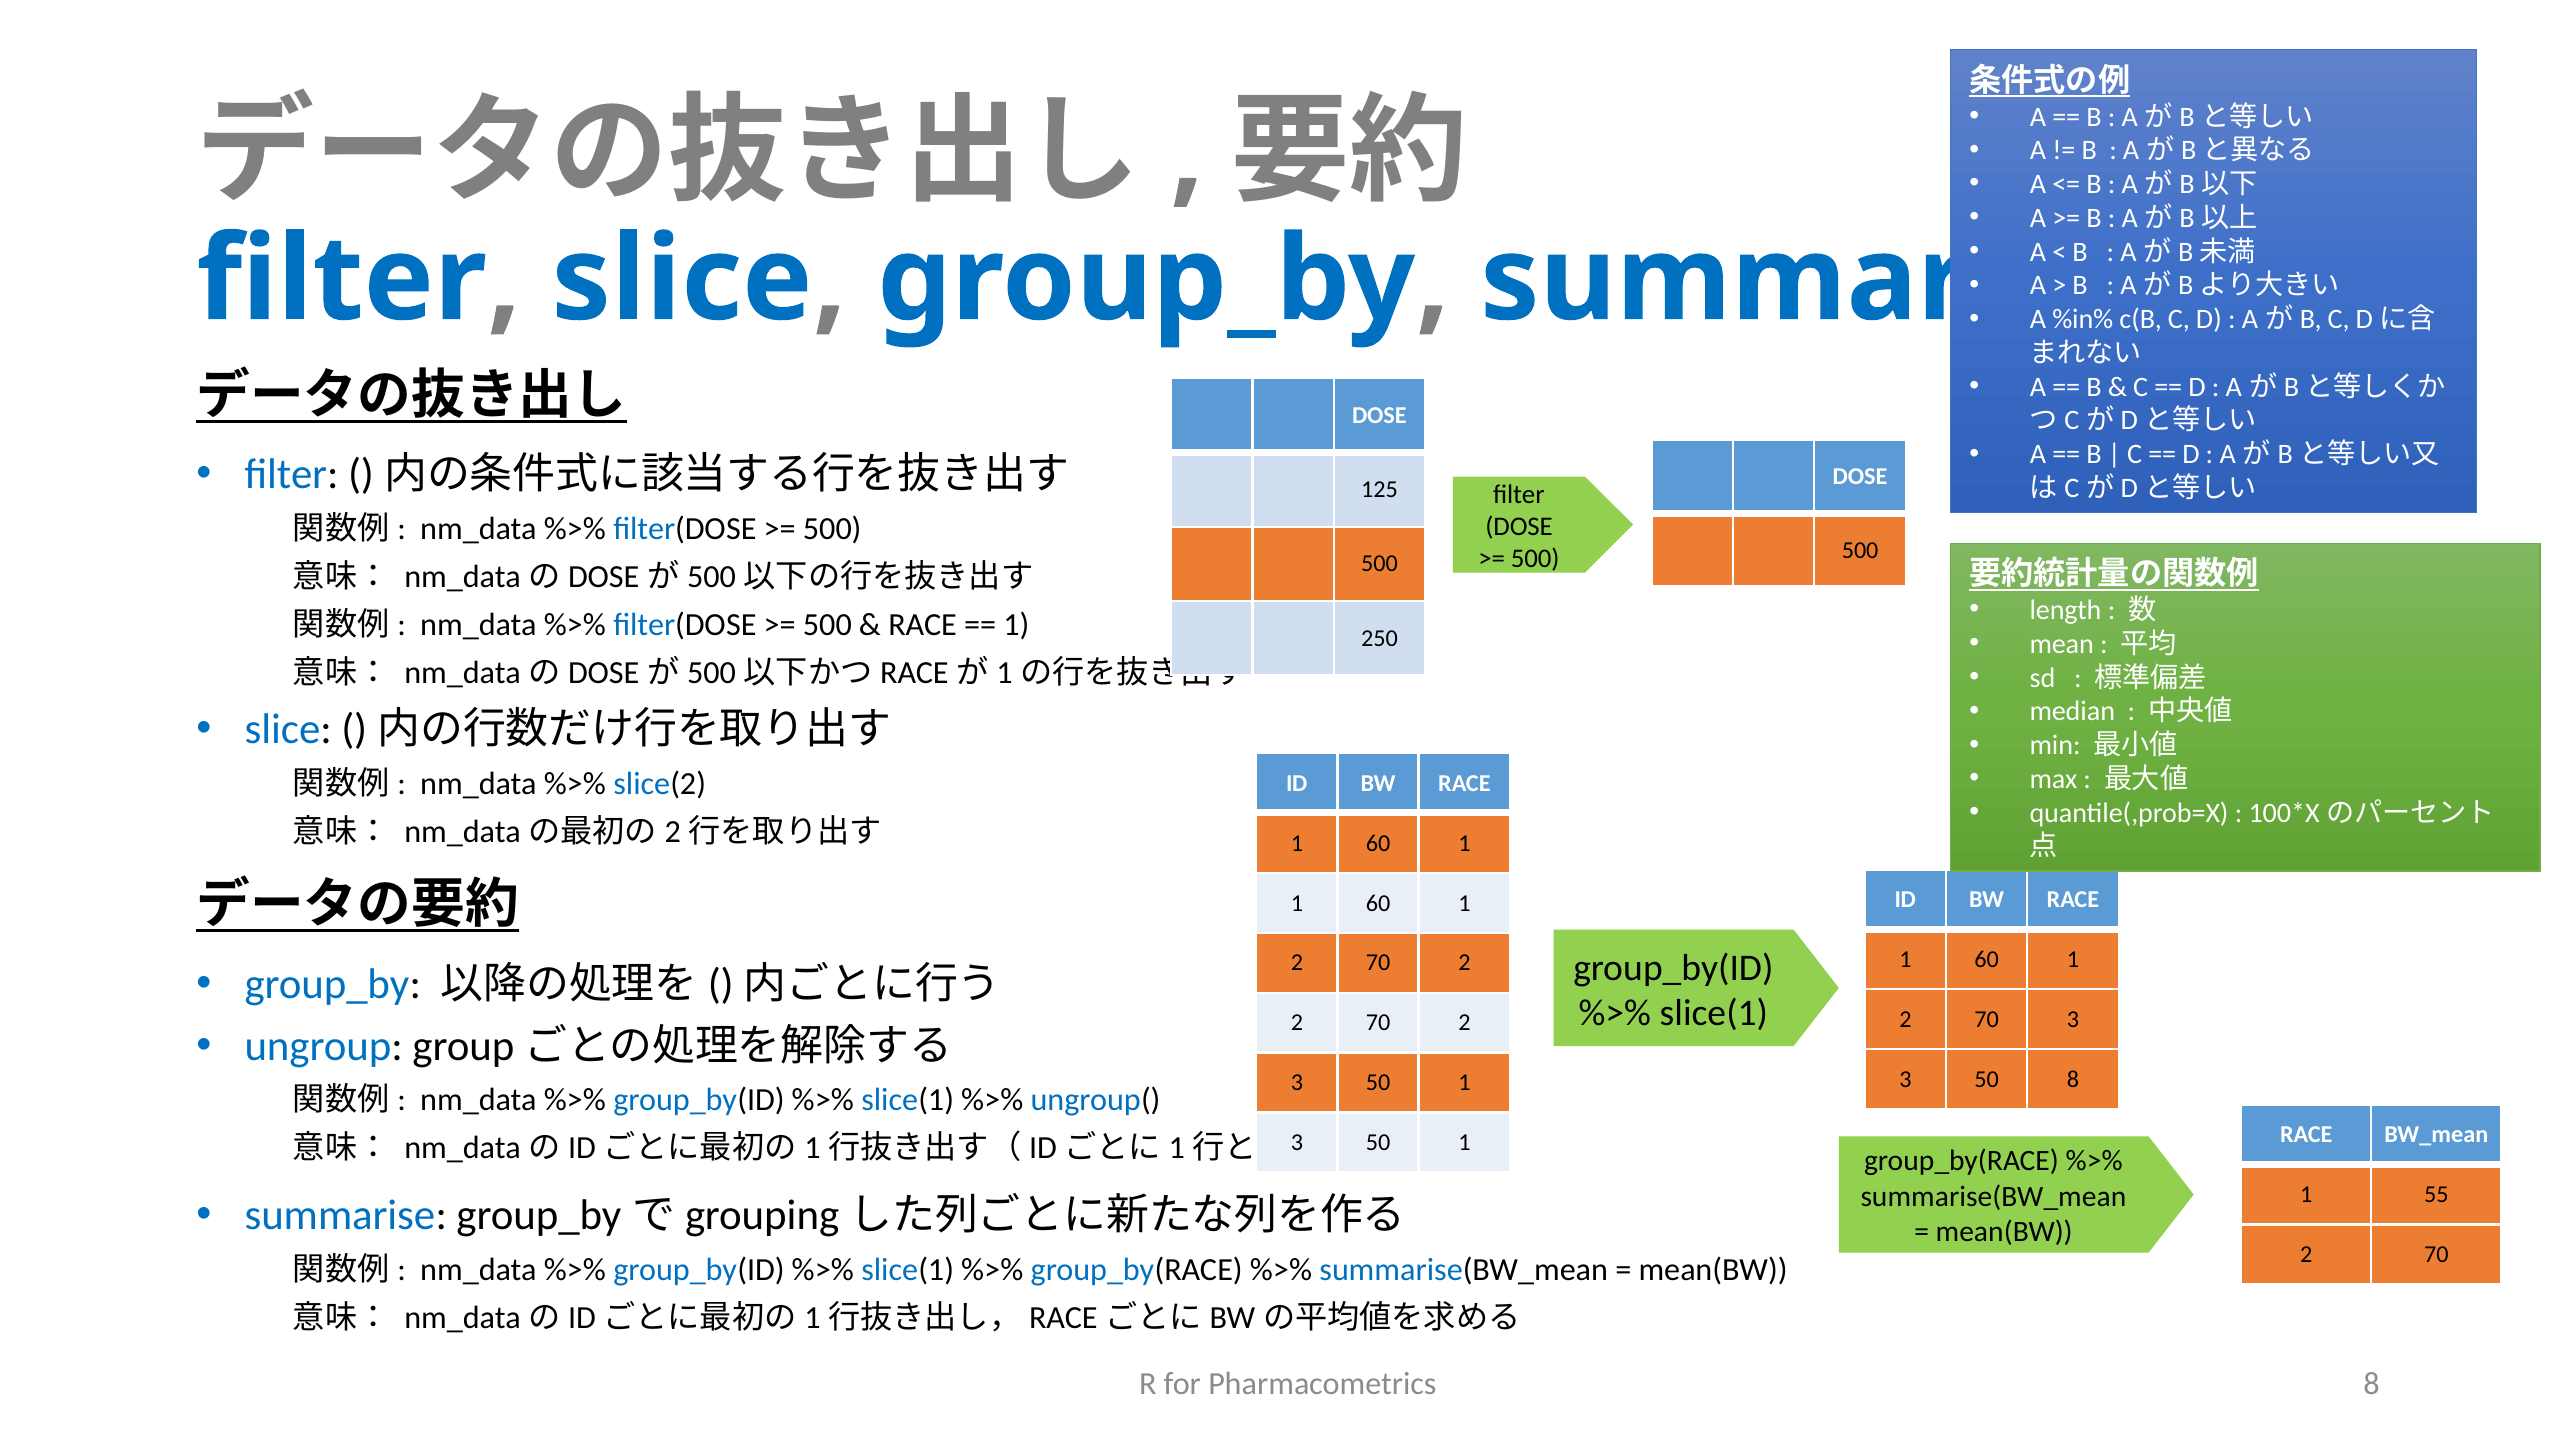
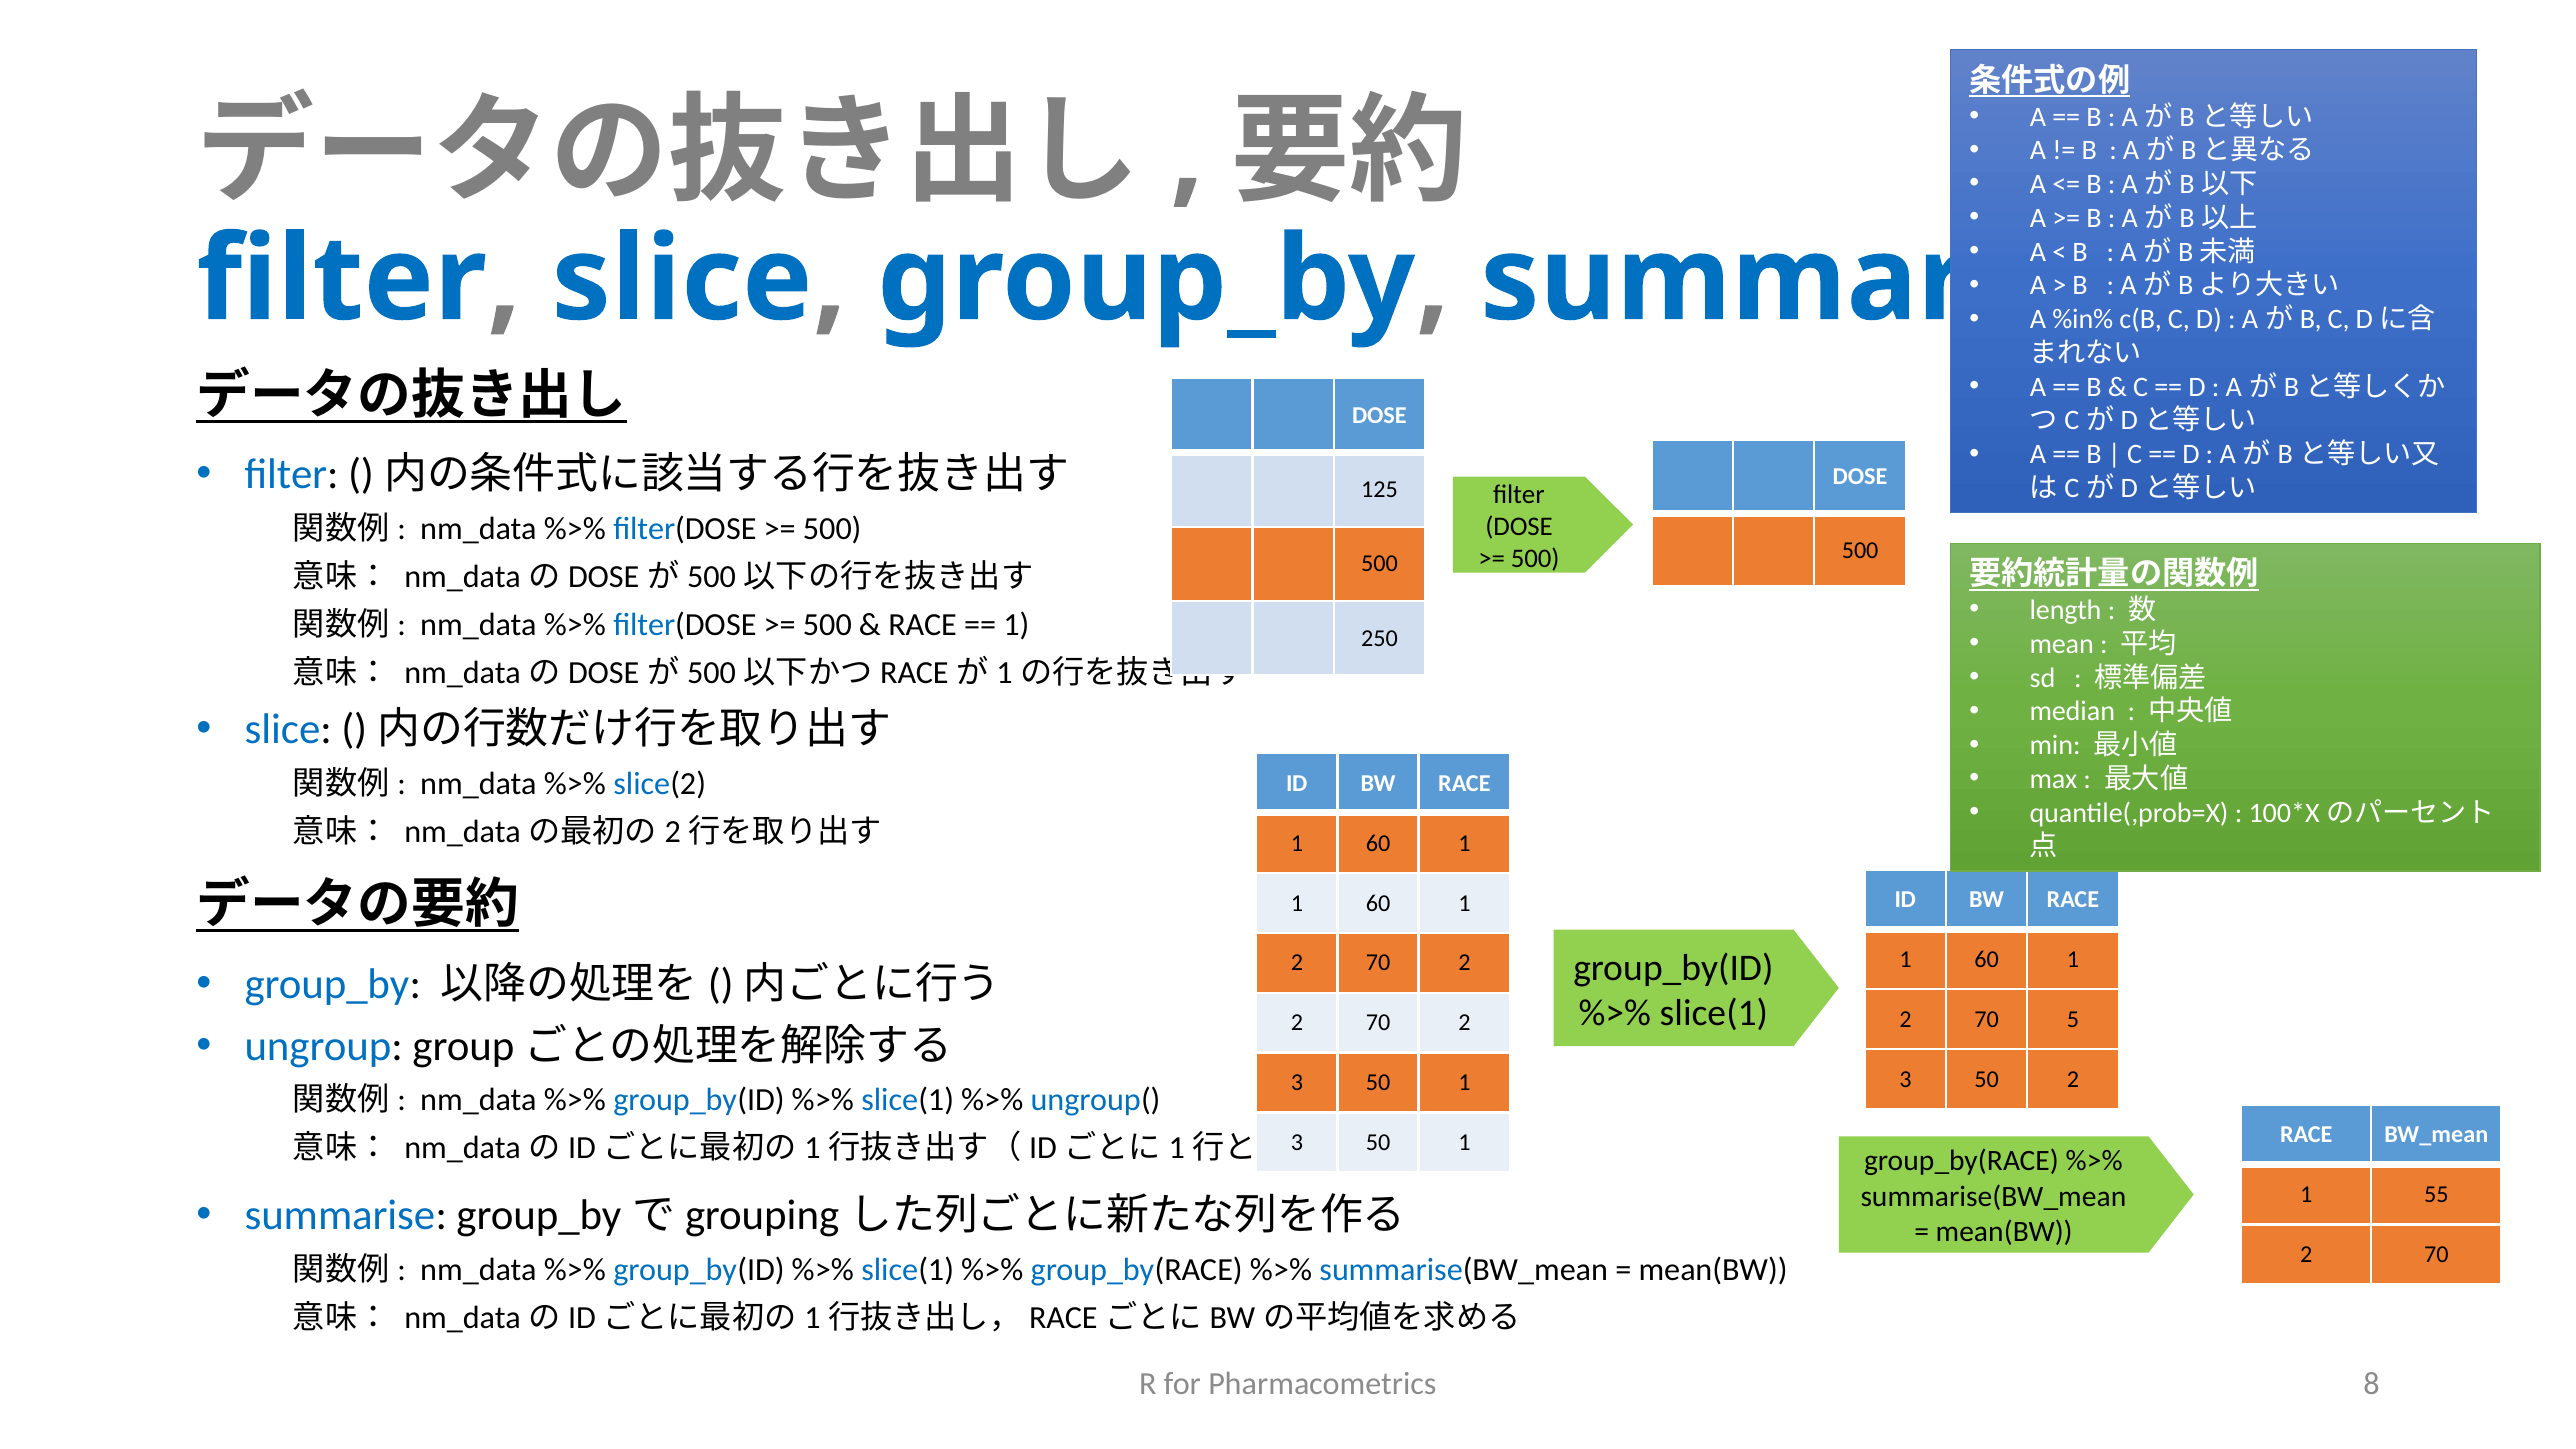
70 3: 3 -> 5 (2073, 1019)
50 8: 8 -> 2 (2073, 1079)
